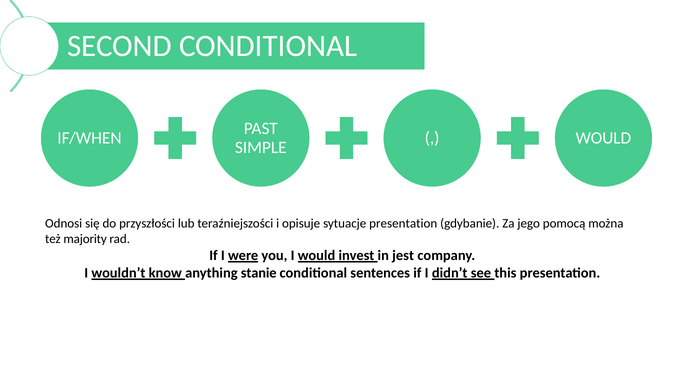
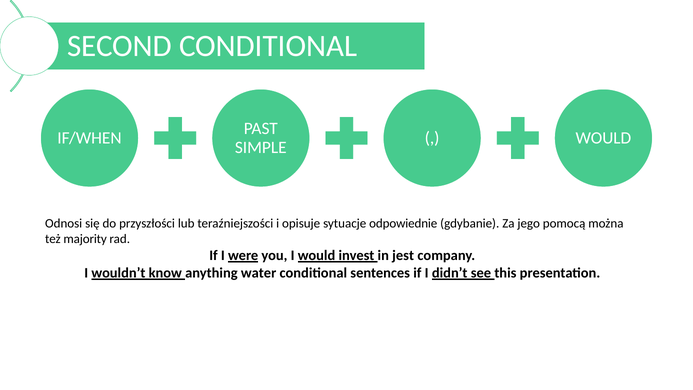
sytuacje presentation: presentation -> odpowiednie (403, 223)
stanie: stanie -> water (259, 273)
